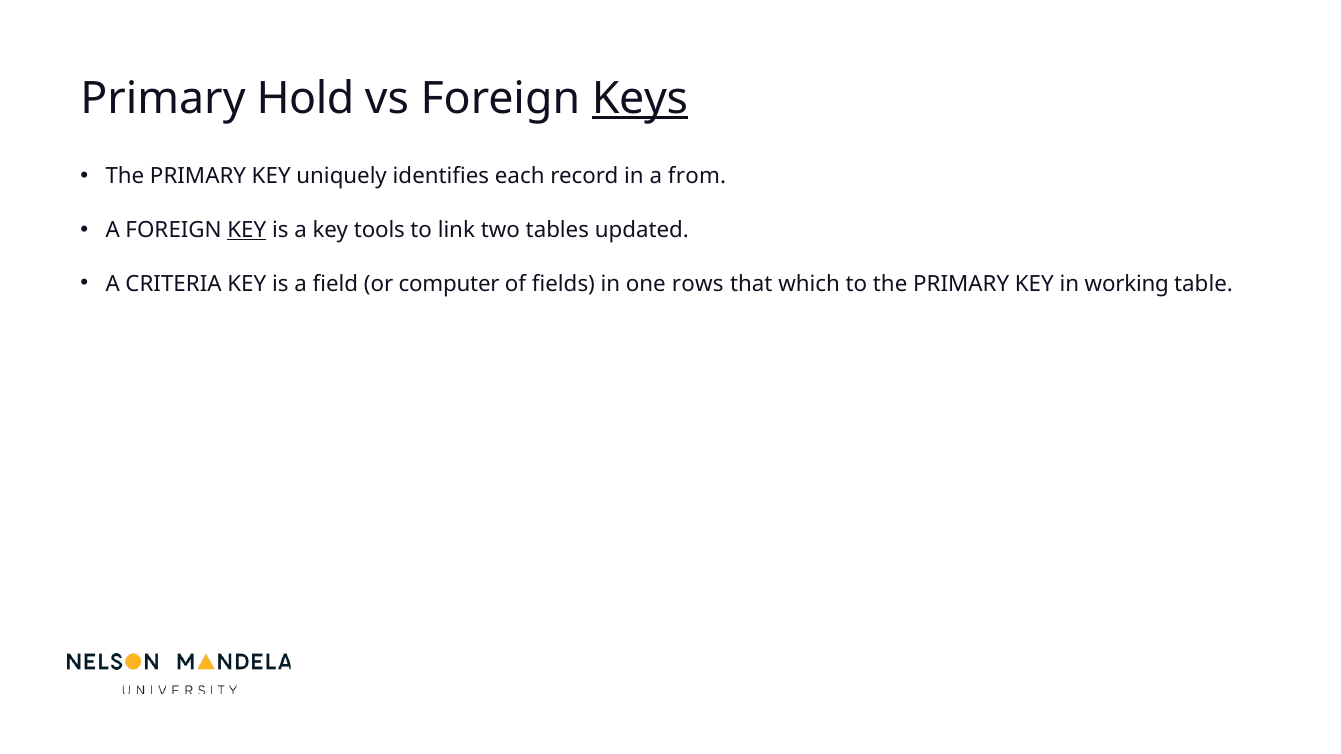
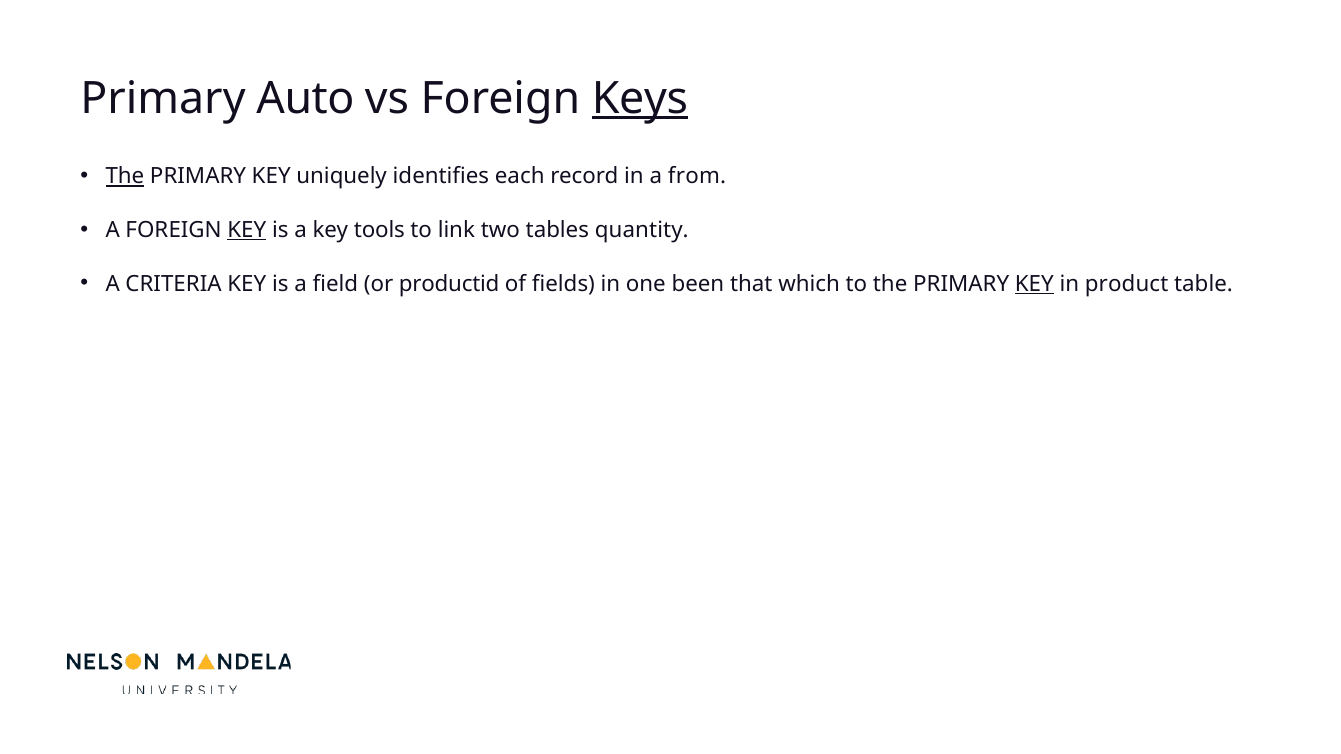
Hold: Hold -> Auto (305, 99)
The underline: none -> present (125, 177)
updated: updated -> quantity (642, 230)
computer: computer -> productid (449, 284)
rows: rows -> been (698, 284)
KEY underline: none -> present (1034, 284)
working: working -> product (1127, 284)
